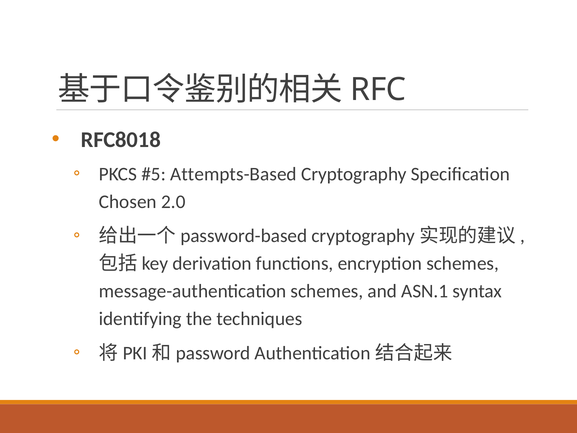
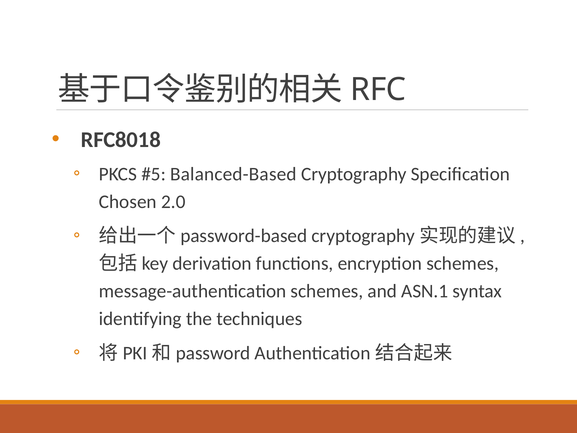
Attempts-Based: Attempts-Based -> Balanced-Based (233, 174)
